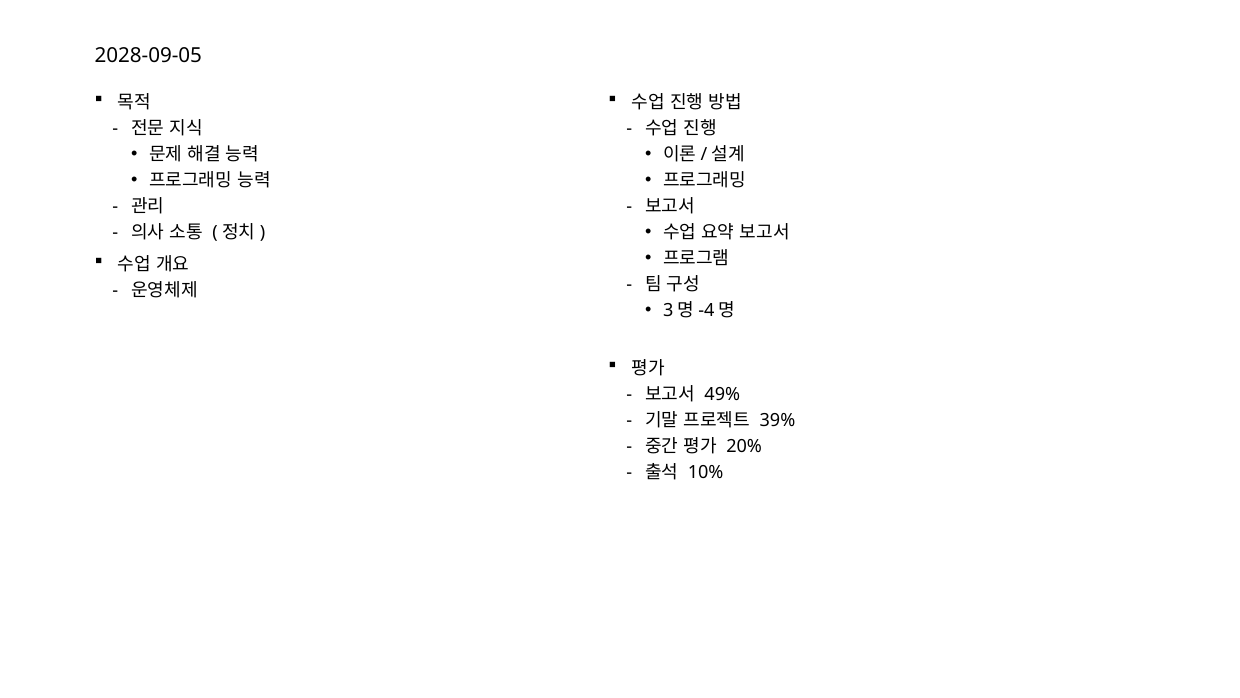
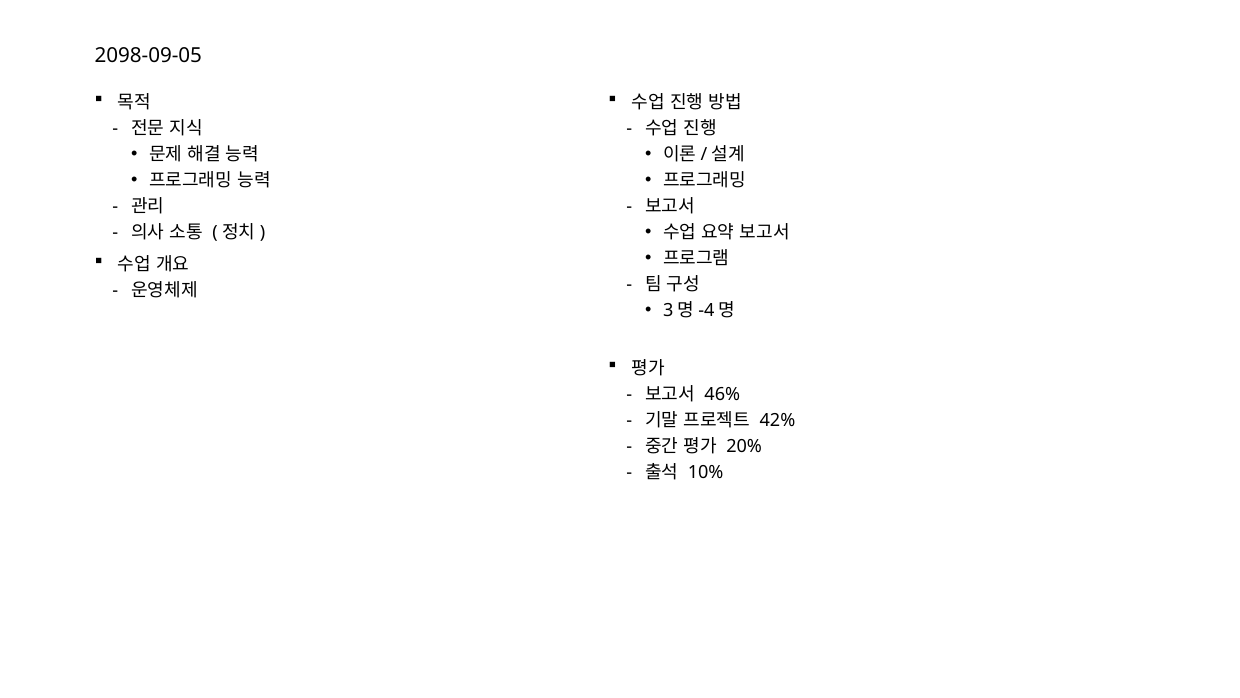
2028-09-05: 2028-09-05 -> 2098-09-05 (148, 55)
49%: 49% -> 46% (722, 394)
39%: 39% -> 42% (777, 420)
